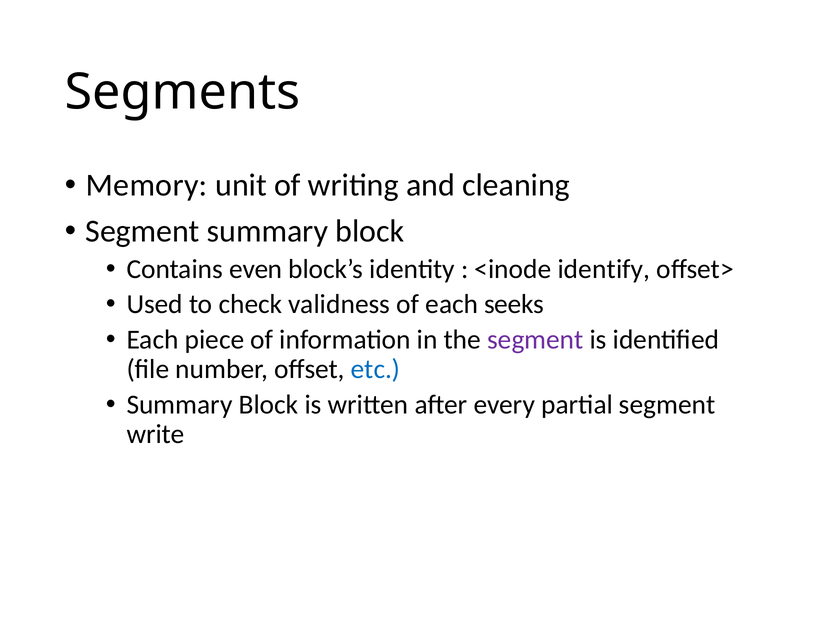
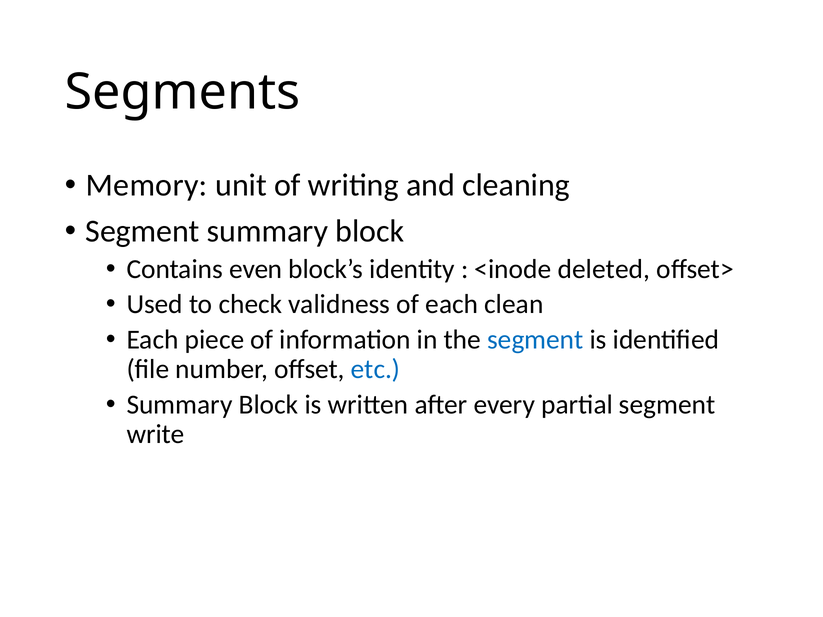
identify: identify -> deleted (604, 269)
seeks: seeks -> clean (514, 305)
segment colour: purple -> blue (535, 340)
